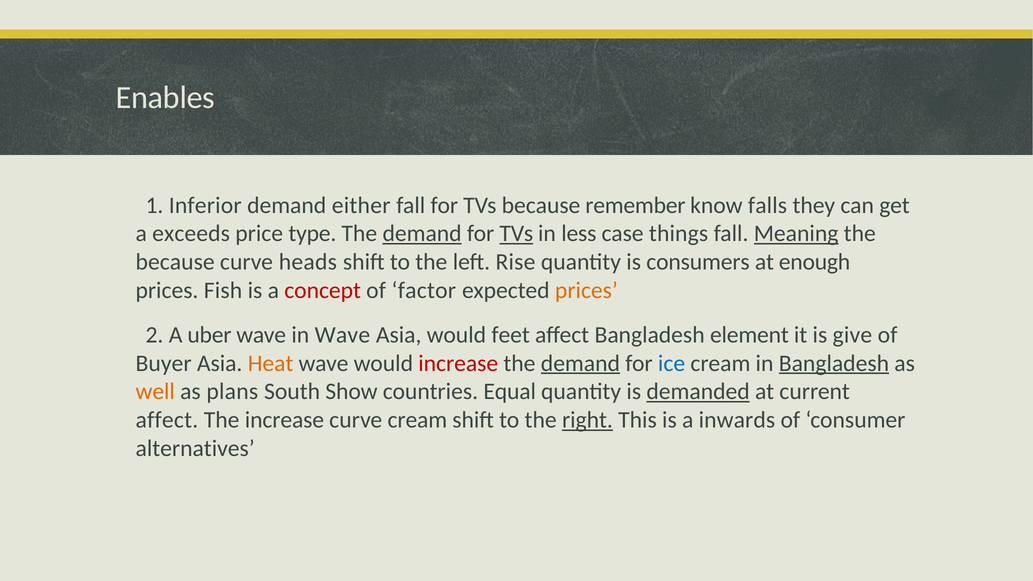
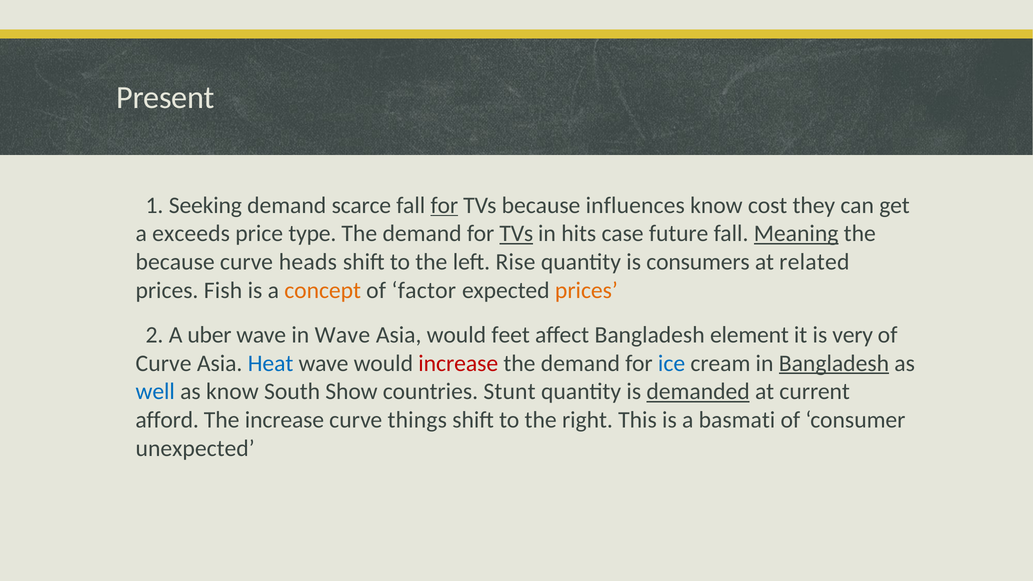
Enables: Enables -> Present (165, 98)
Inferior: Inferior -> Seeking (205, 205)
either: either -> scarce (361, 205)
for underline: none -> present (444, 205)
remember: remember -> influences (635, 205)
falls: falls -> cost (768, 205)
demand underline: present -> none (422, 234)
less: less -> hits (579, 234)
things: things -> future (679, 234)
enough: enough -> related (814, 262)
concept colour: red -> orange (323, 290)
give: give -> very (853, 335)
Buyer: Buyer -> Curve (164, 363)
Heat colour: orange -> blue (271, 363)
demand underline: present -> none (580, 363)
well colour: orange -> blue (155, 392)
as plans: plans -> know (232, 392)
Equal: Equal -> Stunt (510, 392)
affect: affect -> afford (167, 420)
curve cream: cream -> things (417, 420)
right underline: present -> none (587, 420)
inwards: inwards -> basmati (737, 420)
alternatives: alternatives -> unexpected (195, 448)
